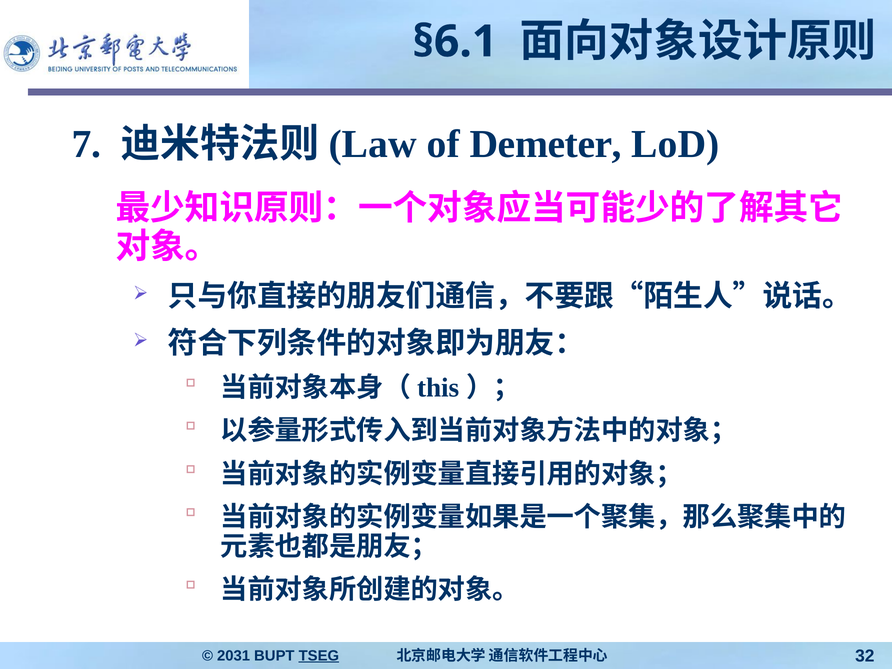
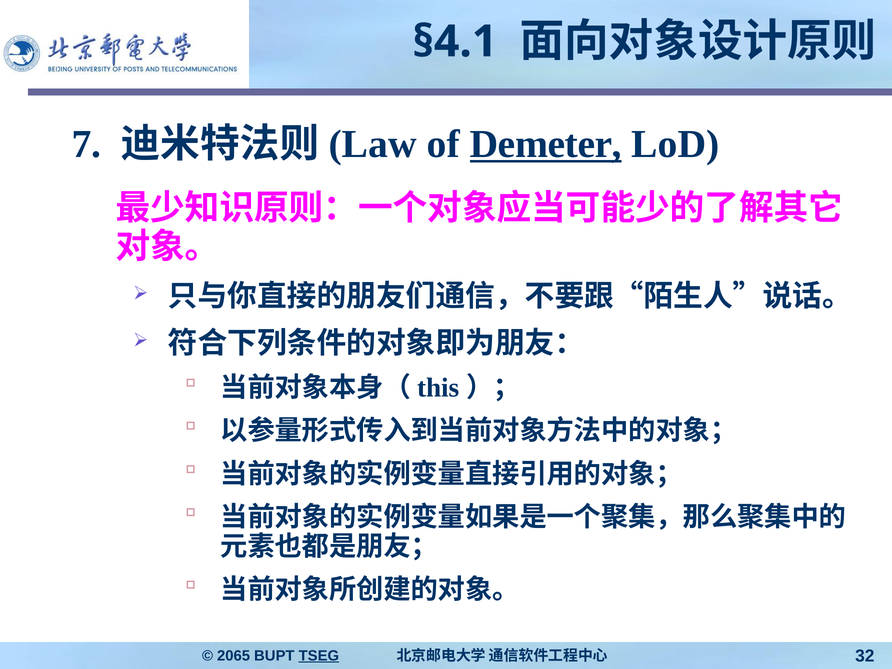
§6.1: §6.1 -> §4.1 (455, 42)
Demeter underline: none -> present (546, 144)
2031: 2031 -> 2065 (234, 656)
